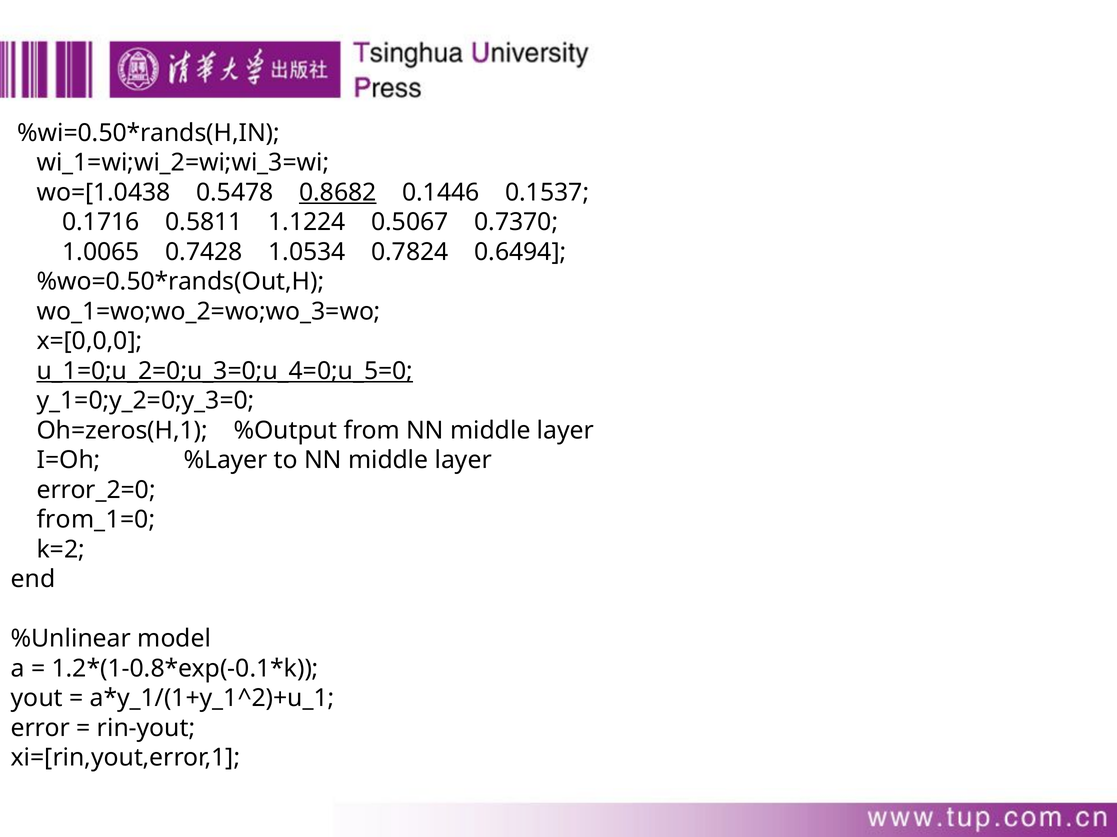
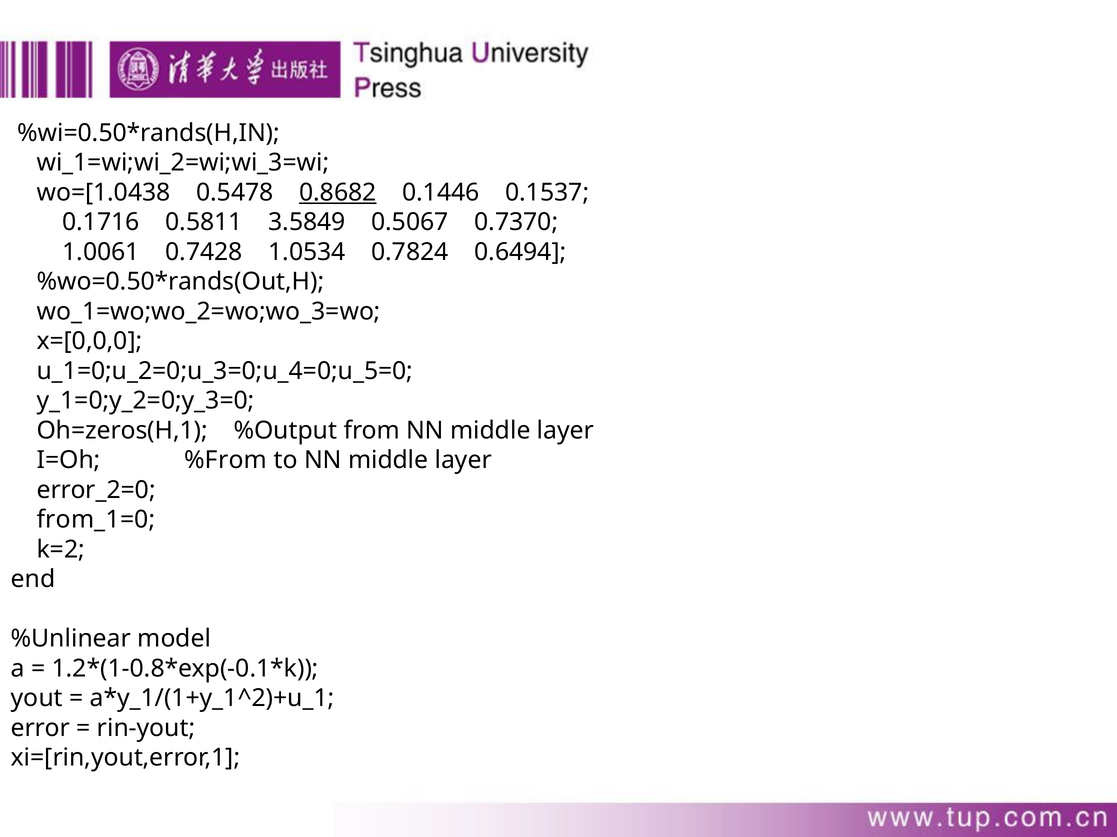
1.1224: 1.1224 -> 3.5849 (307, 222)
1.0065: 1.0065 -> 1.0061 (101, 252)
u_1=0;u_2=0;u_3=0;u_4=0;u_5=0 underline: present -> none (225, 371)
%Layer: %Layer -> %From (225, 461)
